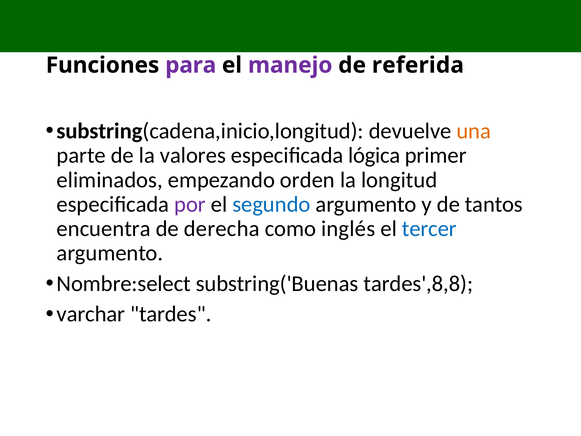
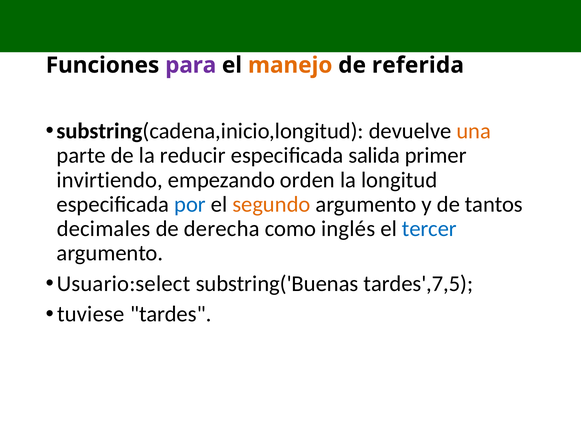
manejo colour: purple -> orange (290, 65)
valores: valores -> reducir (193, 155)
lógica: lógica -> salida (374, 155)
eliminados: eliminados -> invirtiendo (110, 180)
por colour: purple -> blue (190, 204)
segundo colour: blue -> orange (271, 204)
encuentra: encuentra -> decimales (104, 229)
Nombre:select: Nombre:select -> Usuario:select (124, 283)
tardes',8,8: tardes',8,8 -> tardes',7,5 (418, 283)
varchar: varchar -> tuviese (91, 314)
